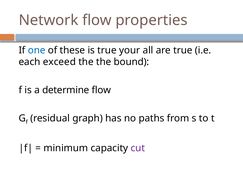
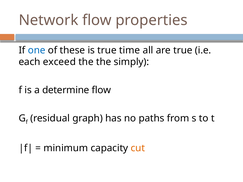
your: your -> time (130, 50)
bound: bound -> simply (131, 62)
cut colour: purple -> orange (138, 148)
